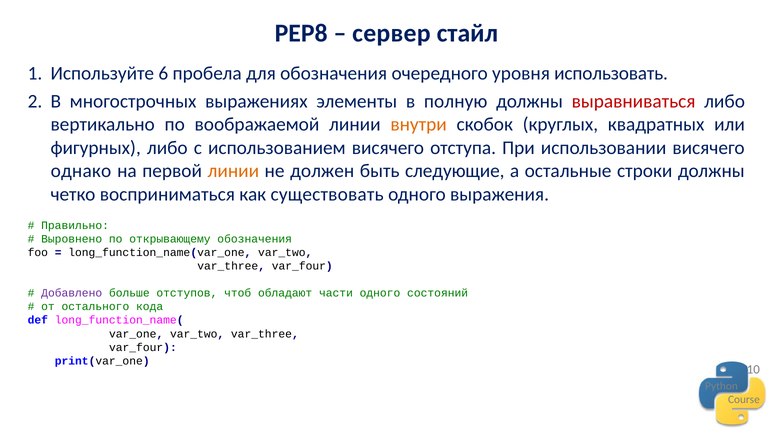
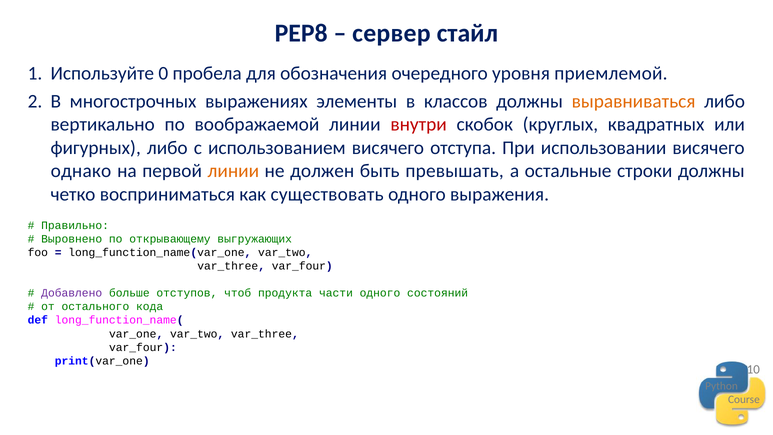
6: 6 -> 0 (163, 73)
использовать: использовать -> приемлемой (611, 73)
полную: полную -> классов (456, 101)
выравниваться colour: red -> orange (634, 101)
внутри colour: orange -> red (419, 124)
следующие: следующие -> превышать (455, 171)
открывающему обозначения: обозначения -> выгружающих (255, 239)
обладают: обладают -> продукта (285, 293)
